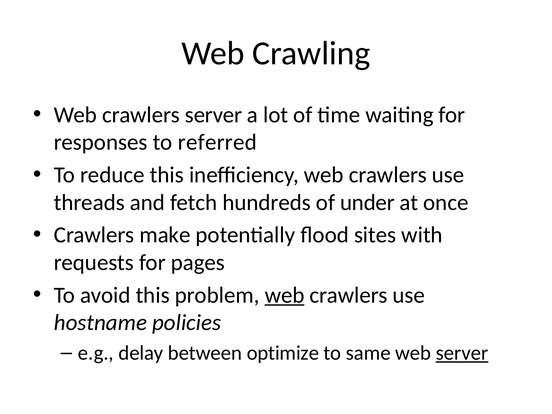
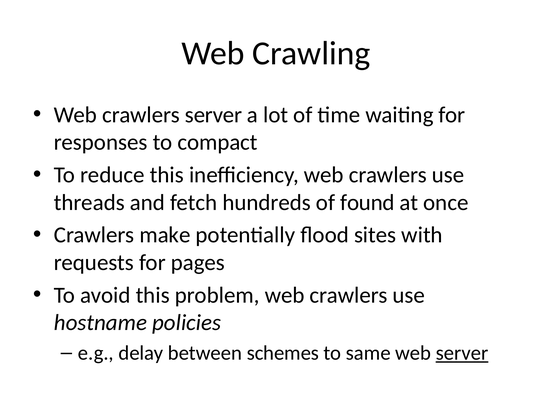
referred: referred -> compact (218, 142)
under: under -> found (367, 202)
web underline: present -> none (285, 295)
optimize: optimize -> schemes (283, 353)
